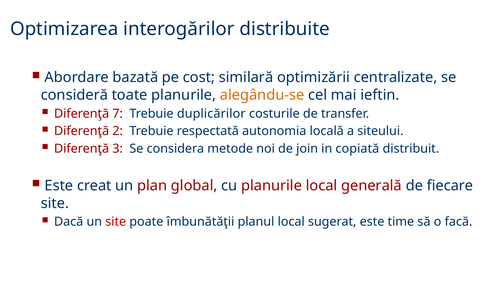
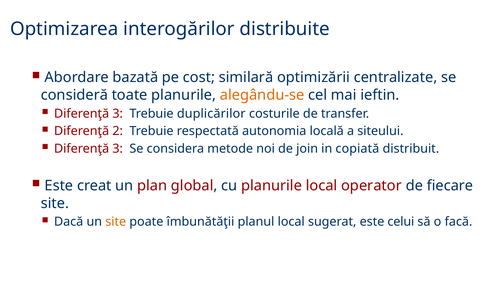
7: 7 -> 3 (118, 114)
generală: generală -> operator (371, 186)
site colour: red -> orange (116, 222)
time: time -> celui (401, 222)
